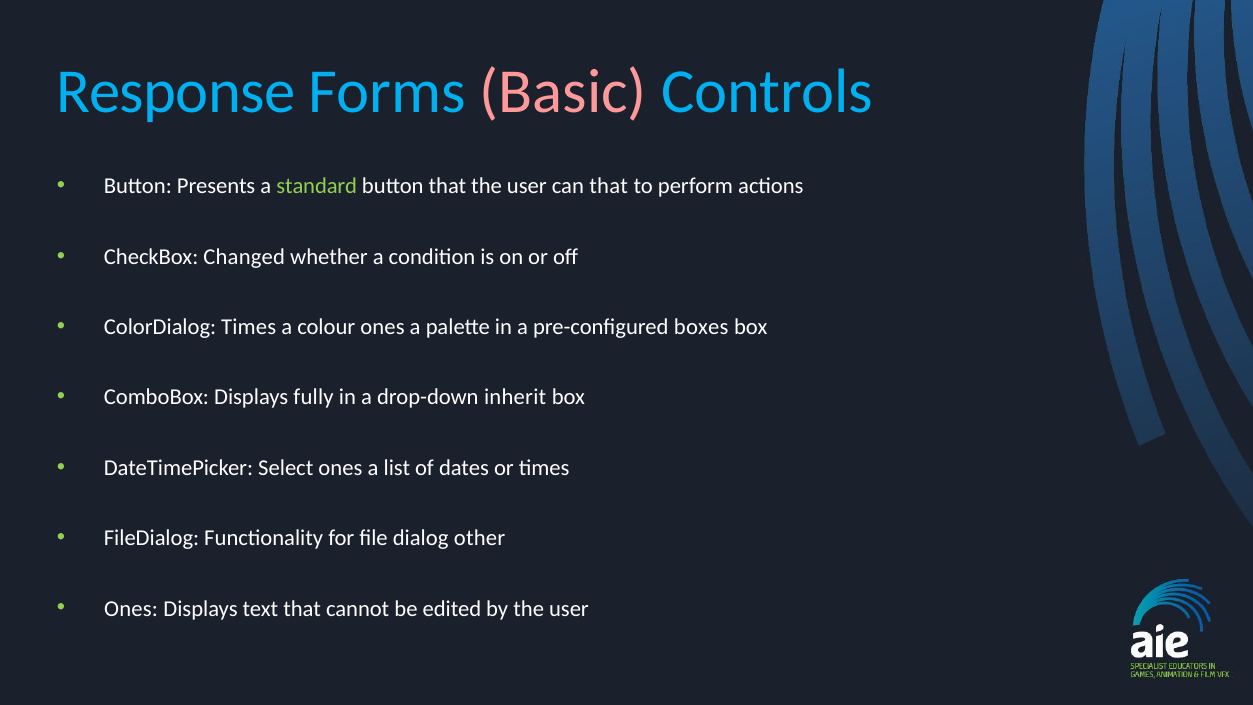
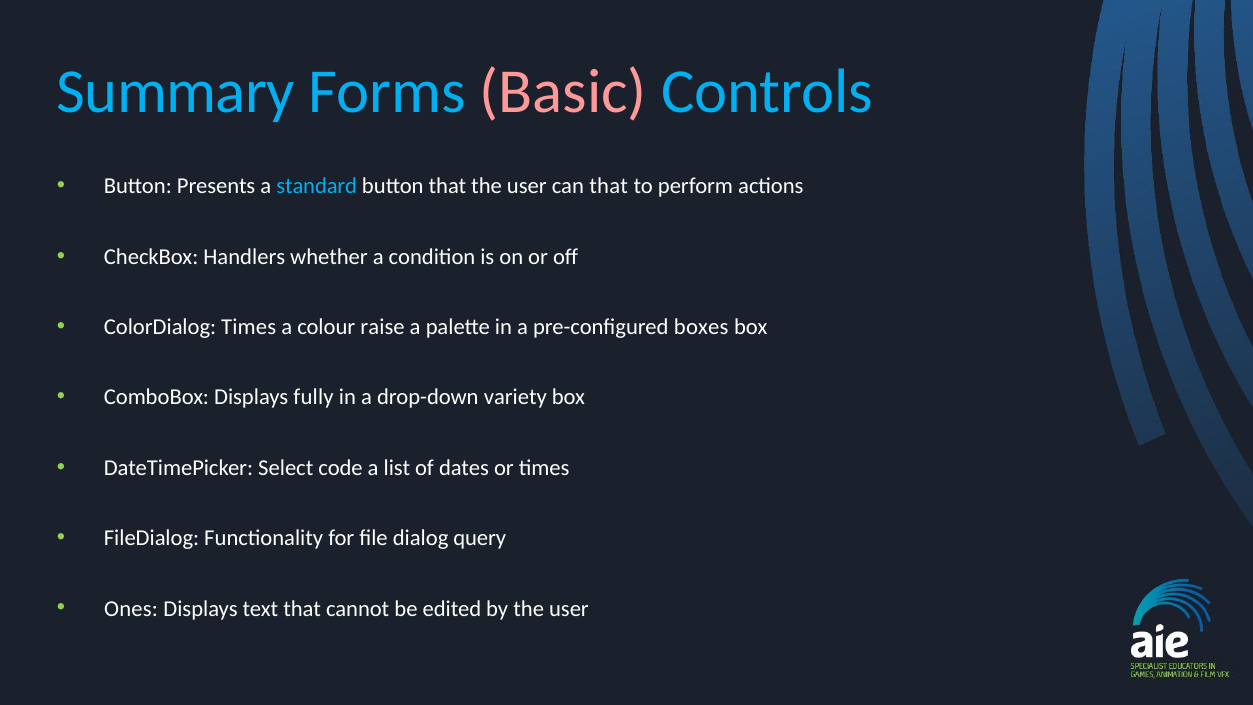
Response: Response -> Summary (176, 91)
standard colour: light green -> light blue (317, 186)
Changed: Changed -> Handlers (244, 257)
colour ones: ones -> raise (383, 327)
inherit: inherit -> variety (515, 397)
Select ones: ones -> code (341, 468)
other: other -> query (480, 538)
